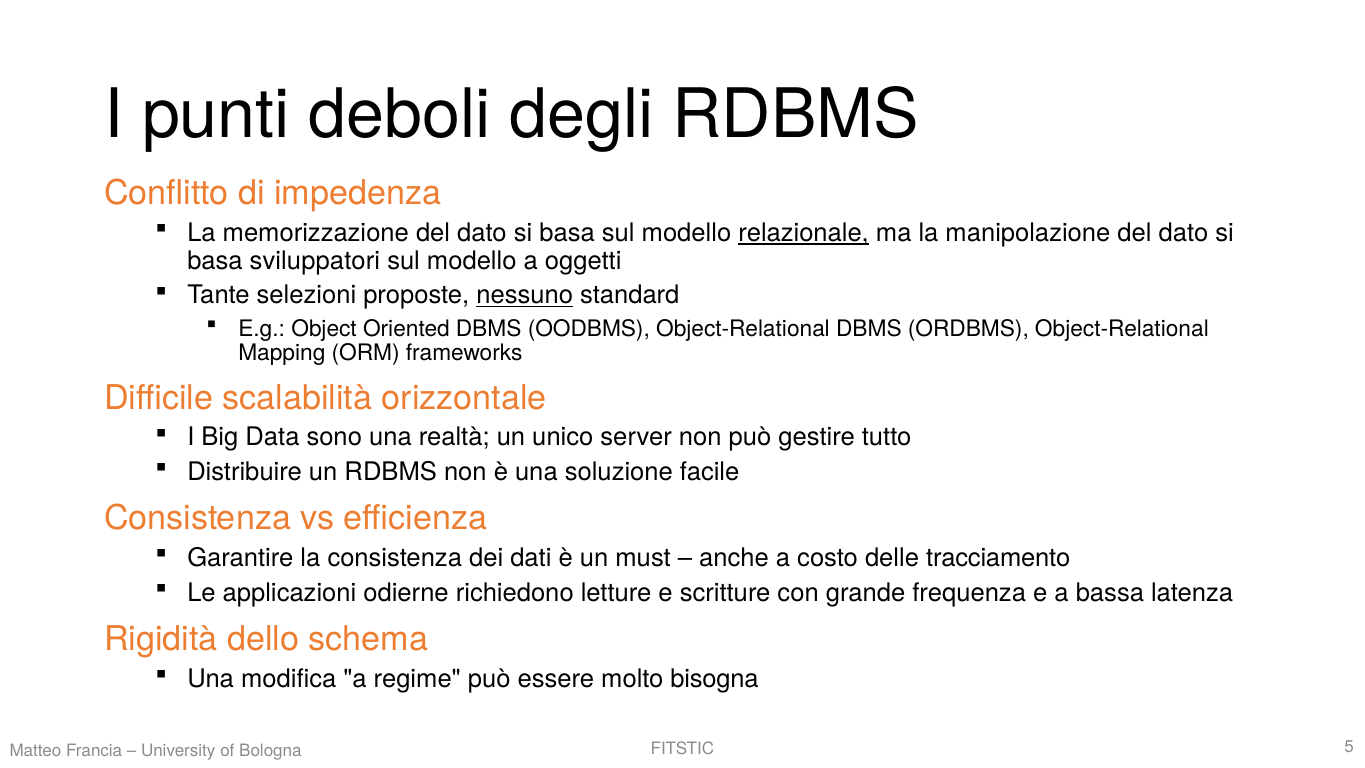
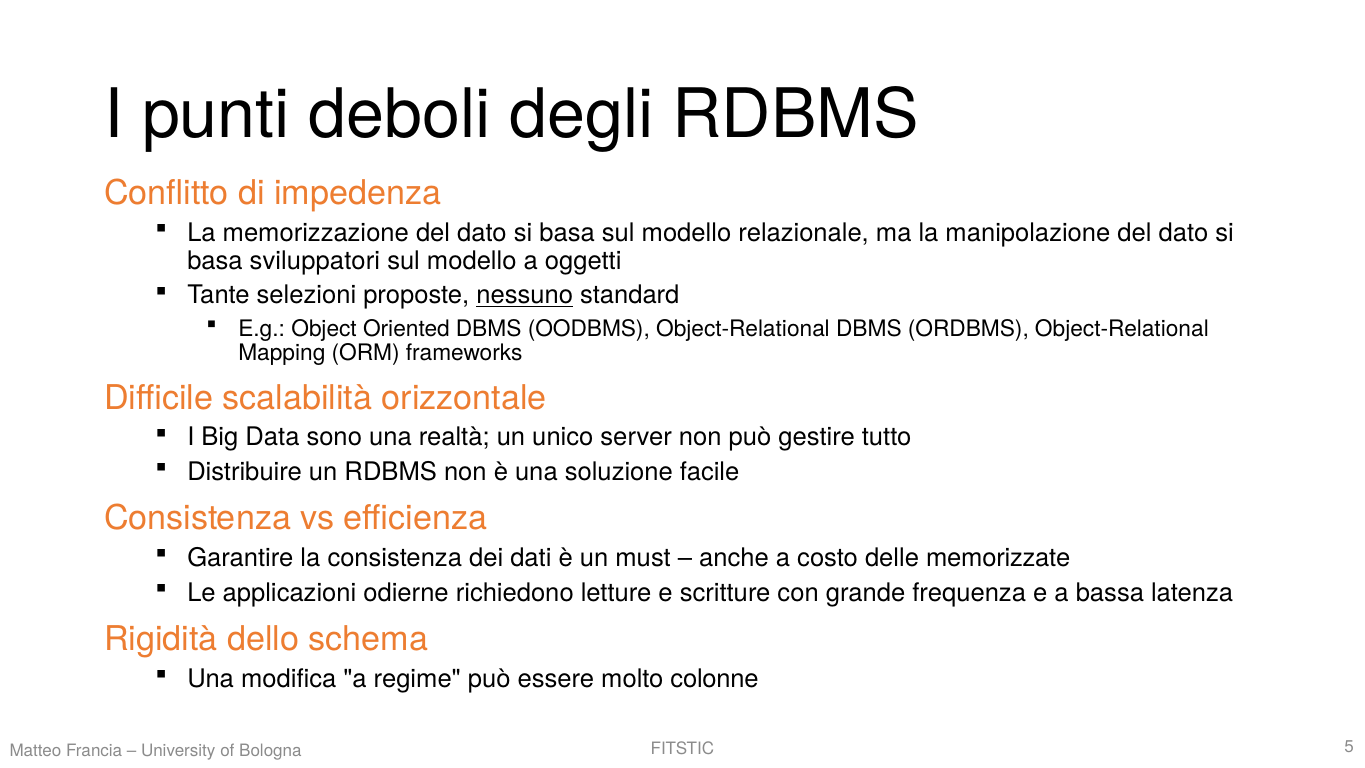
relazionale underline: present -> none (804, 233)
tracciamento: tracciamento -> memorizzate (998, 558)
bisogna: bisogna -> colonne (715, 679)
